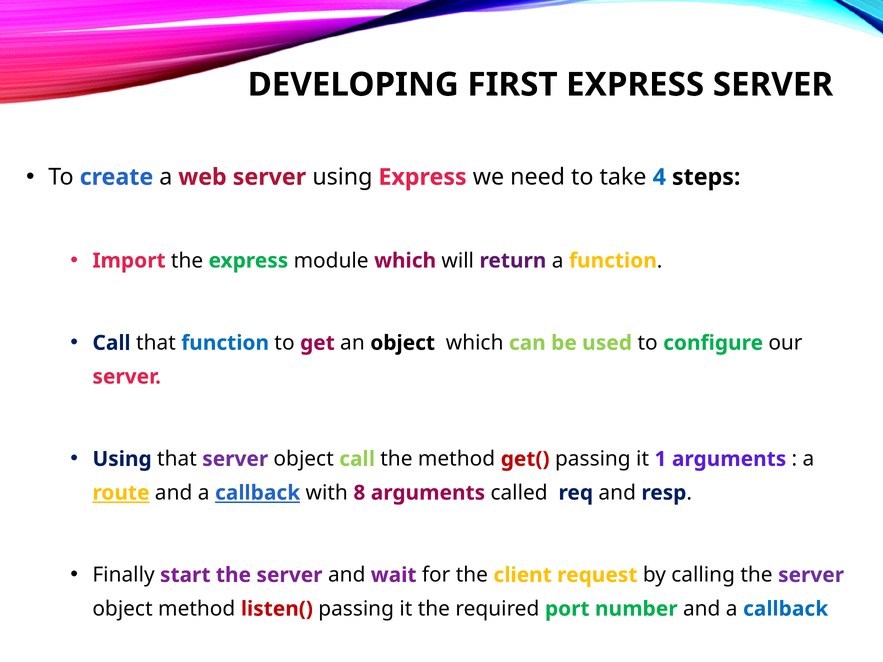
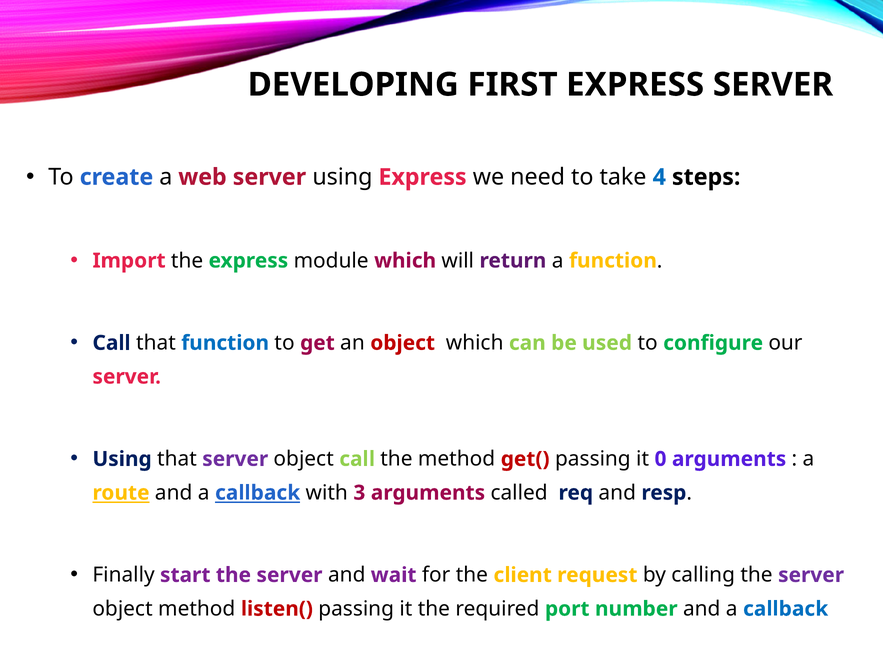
object colour: black -> red (403, 343)
1: 1 -> 0 (660, 459)
8: 8 -> 3 (359, 493)
